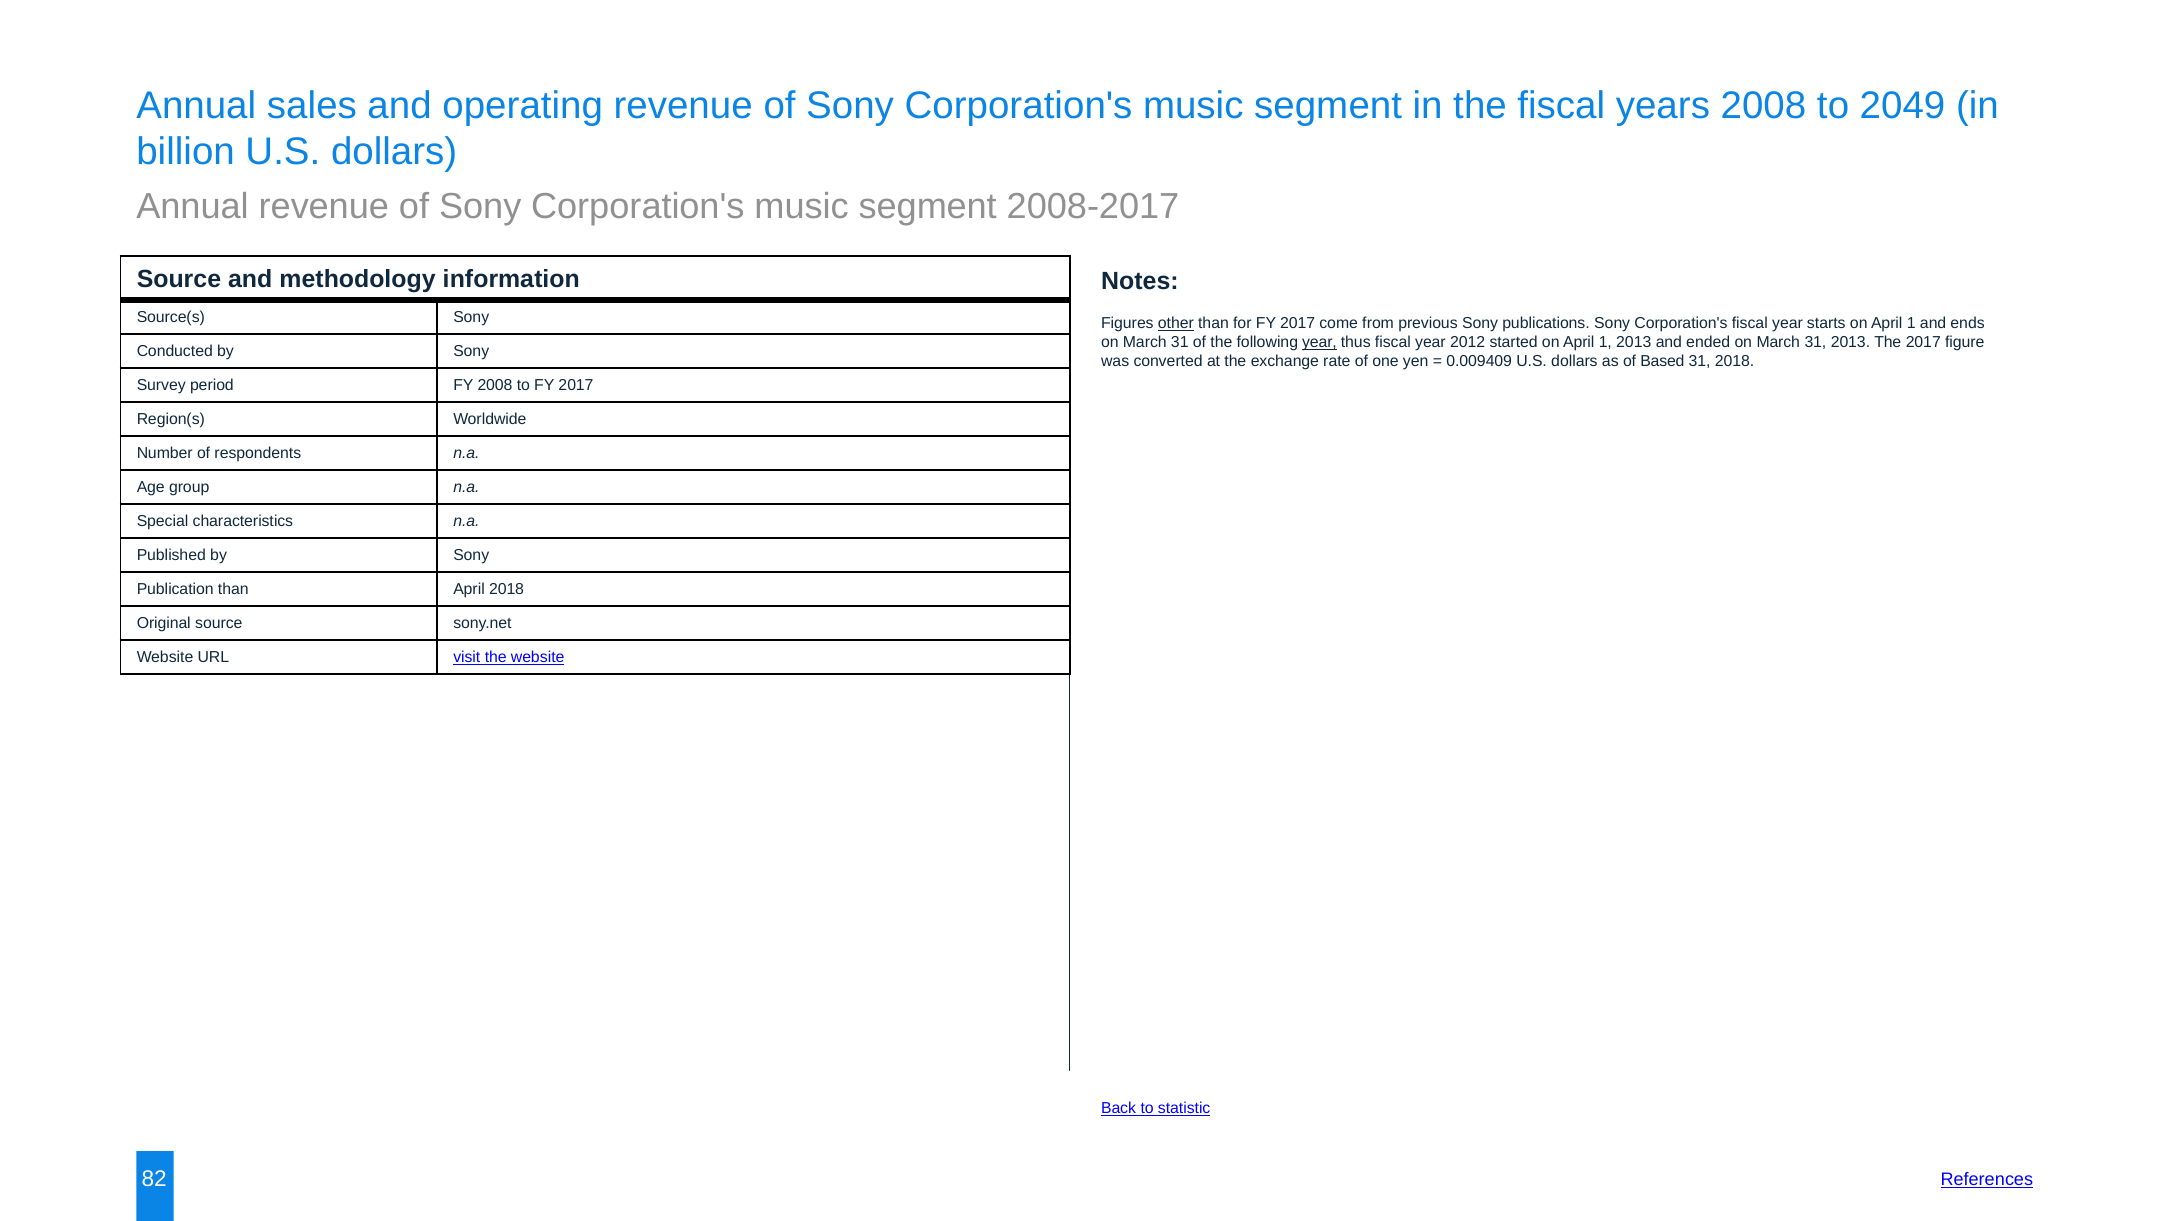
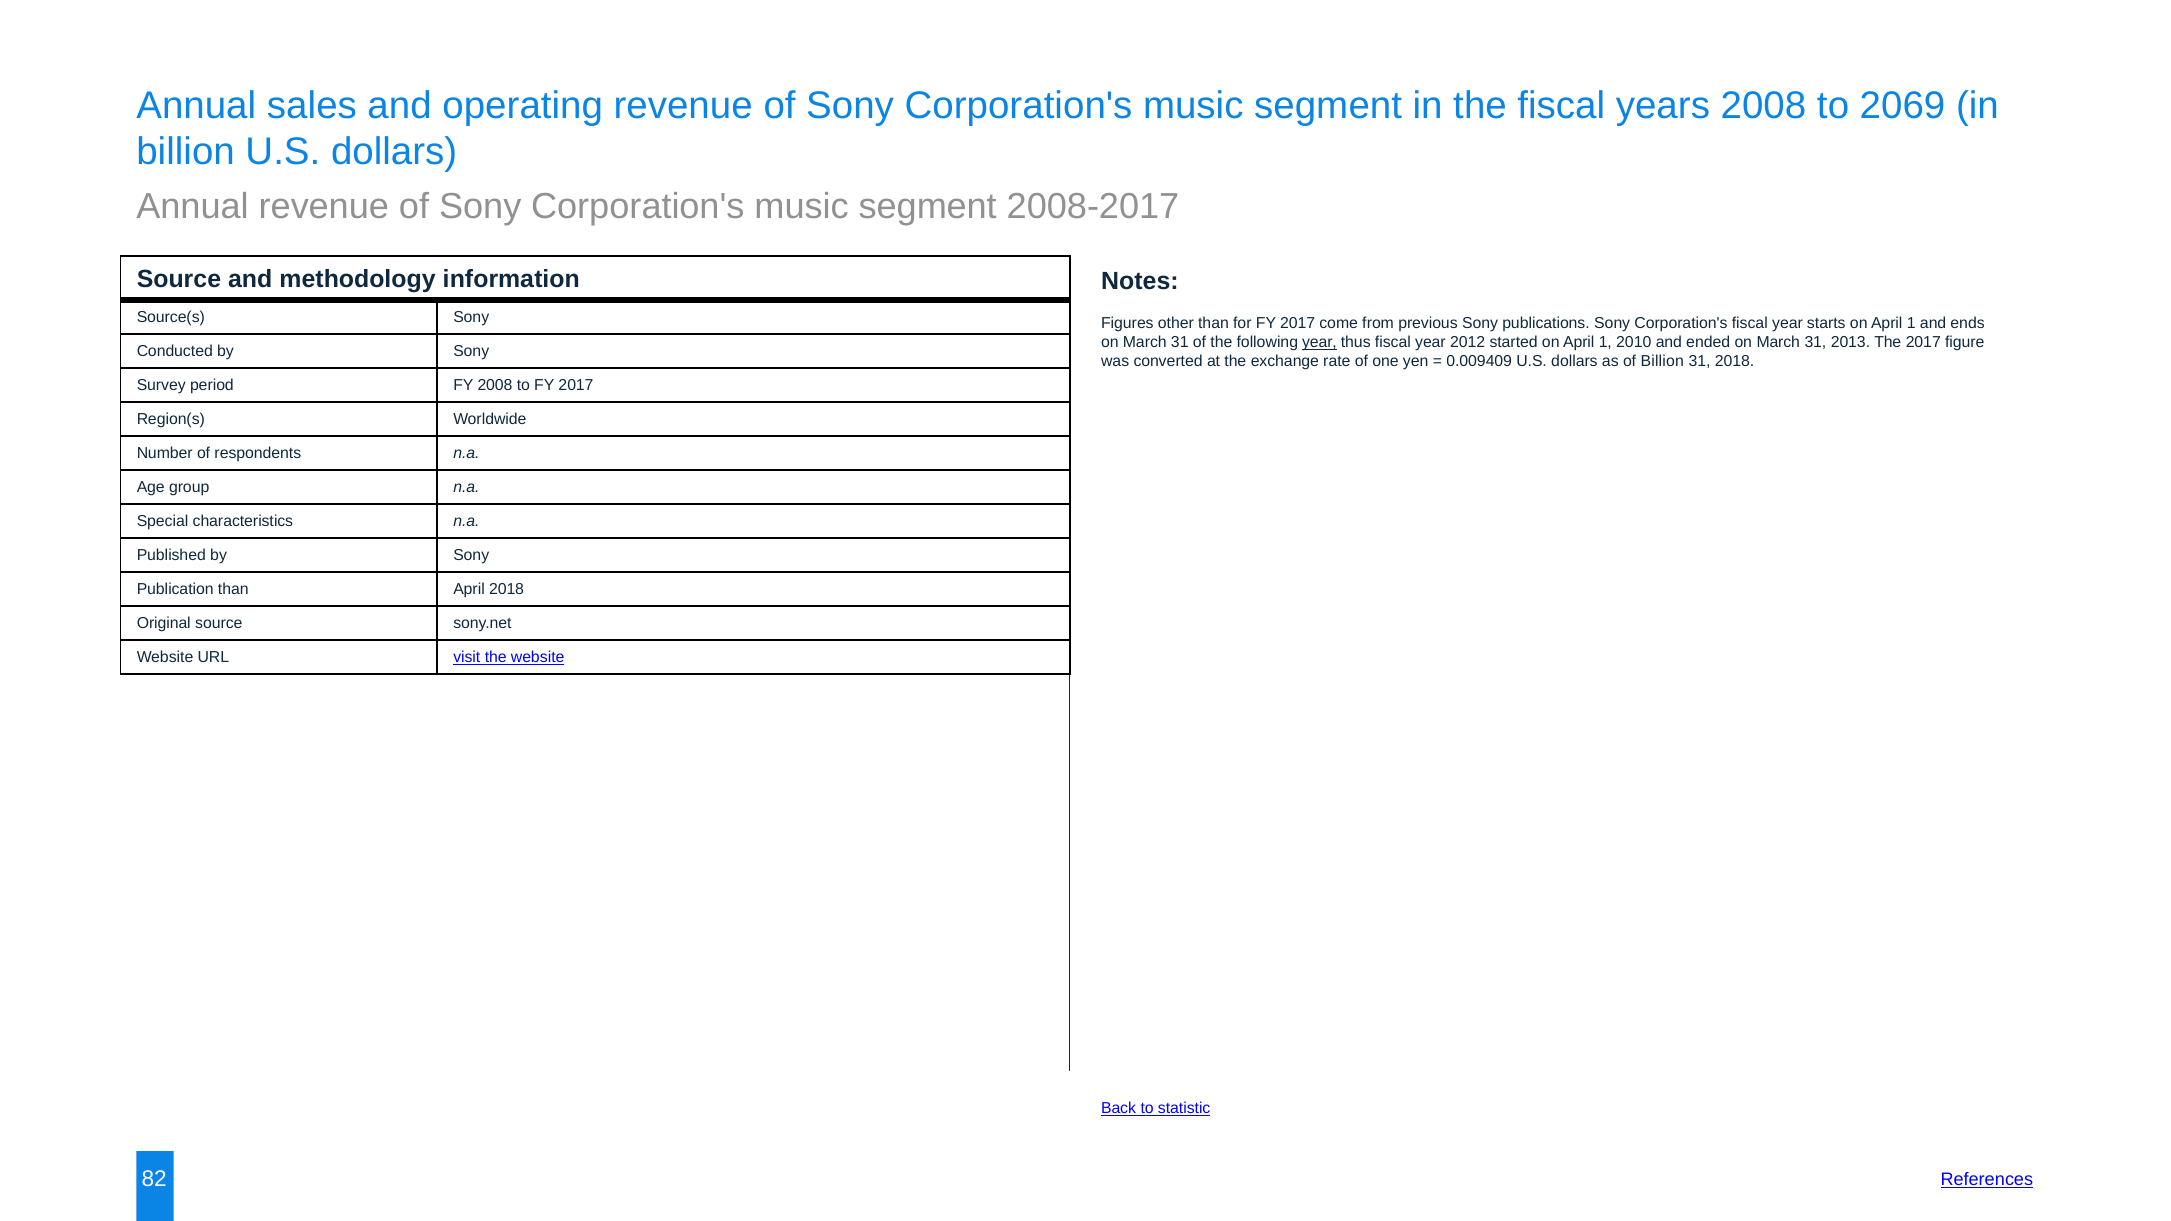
2049: 2049 -> 2069 (1903, 105)
other underline: present -> none (1176, 324)
1 2013: 2013 -> 2010 (1634, 343)
of Based: Based -> Billion (1662, 362)
